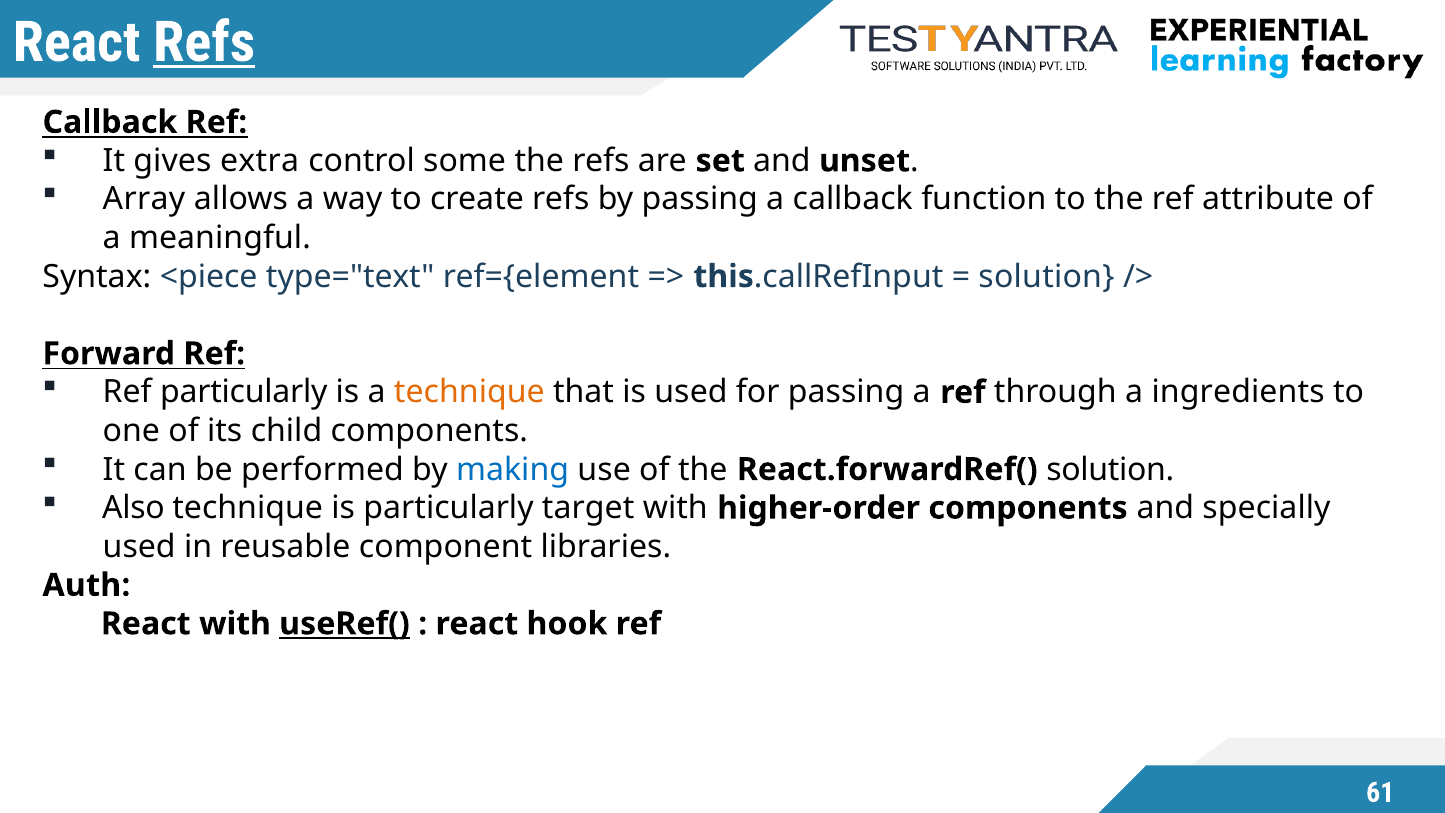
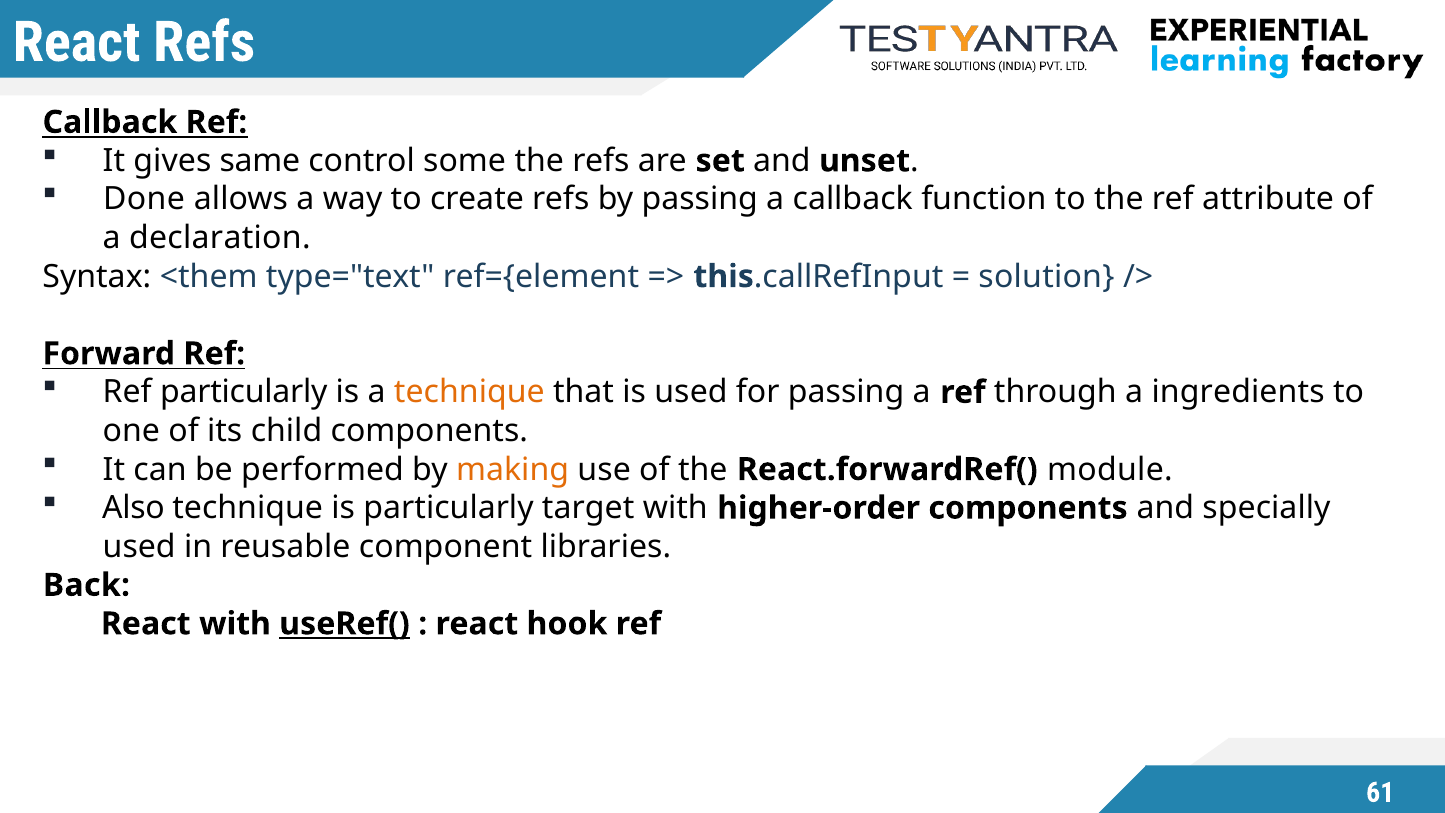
Refs underline: present -> none (204, 42)
extra: extra -> same (260, 161)
Array: Array -> Done (144, 199)
meaningful: meaningful -> declaration (220, 238)
<piece: <piece -> <them (209, 276)
making colour: blue -> orange (513, 469)
React.forwardRef( solution: solution -> module (1110, 469)
Auth: Auth -> Back (86, 585)
